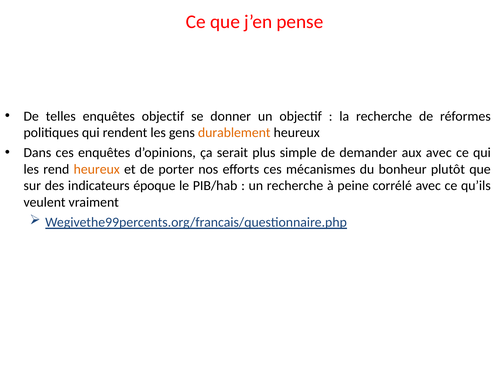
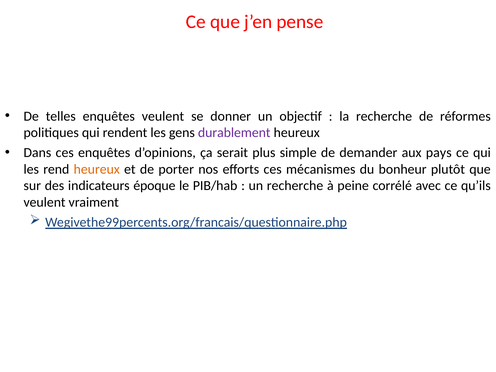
enquêtes objectif: objectif -> veulent (163, 116)
durablement colour: orange -> purple (234, 133)
aux avec: avec -> pays (439, 153)
